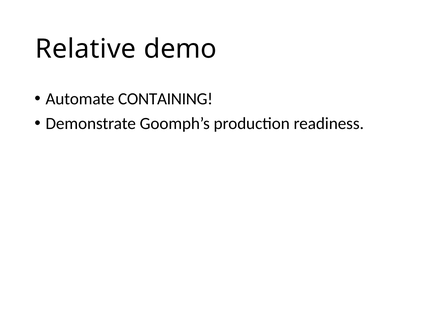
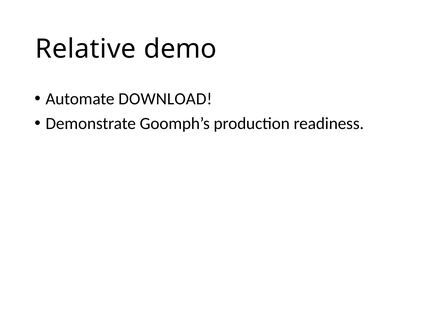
CONTAINING: CONTAINING -> DOWNLOAD (165, 99)
